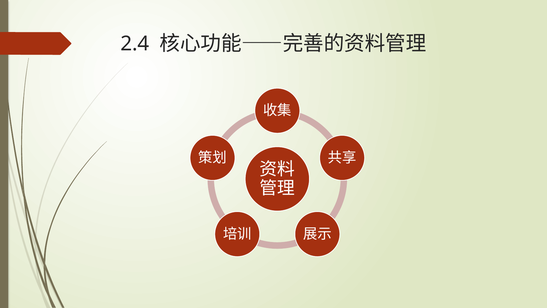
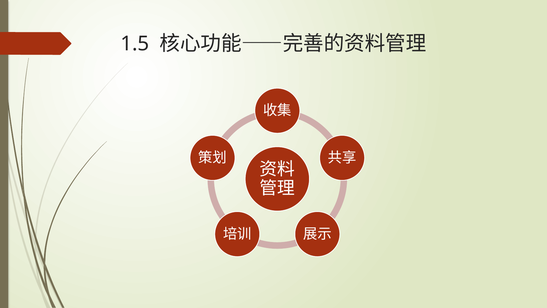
2.4: 2.4 -> 1.5 (135, 44)
